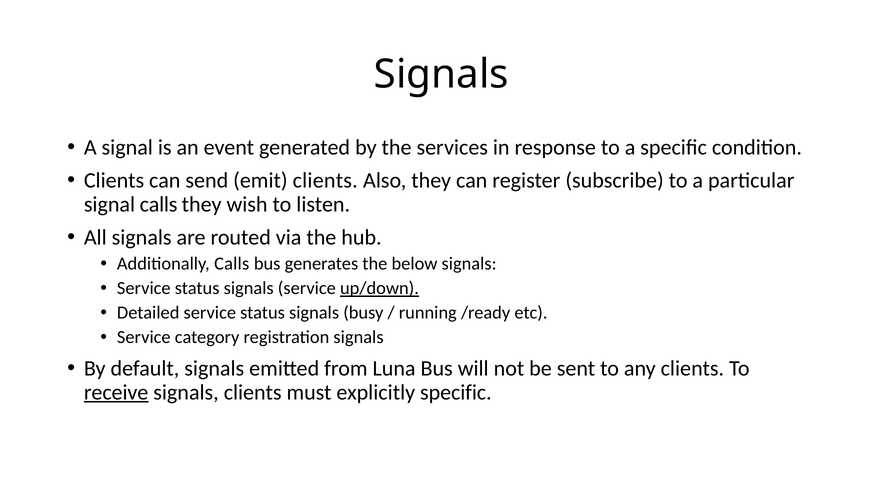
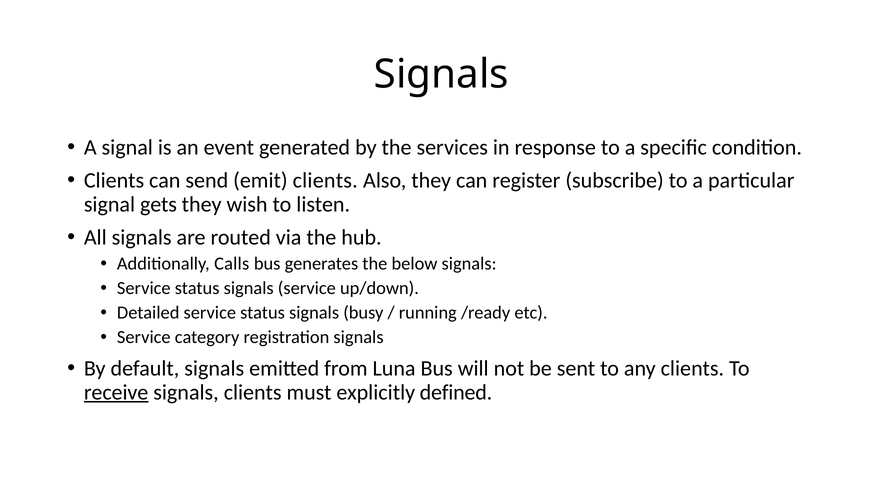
signal calls: calls -> gets (159, 204)
up/down underline: present -> none (379, 288)
explicitly specific: specific -> defined (456, 392)
